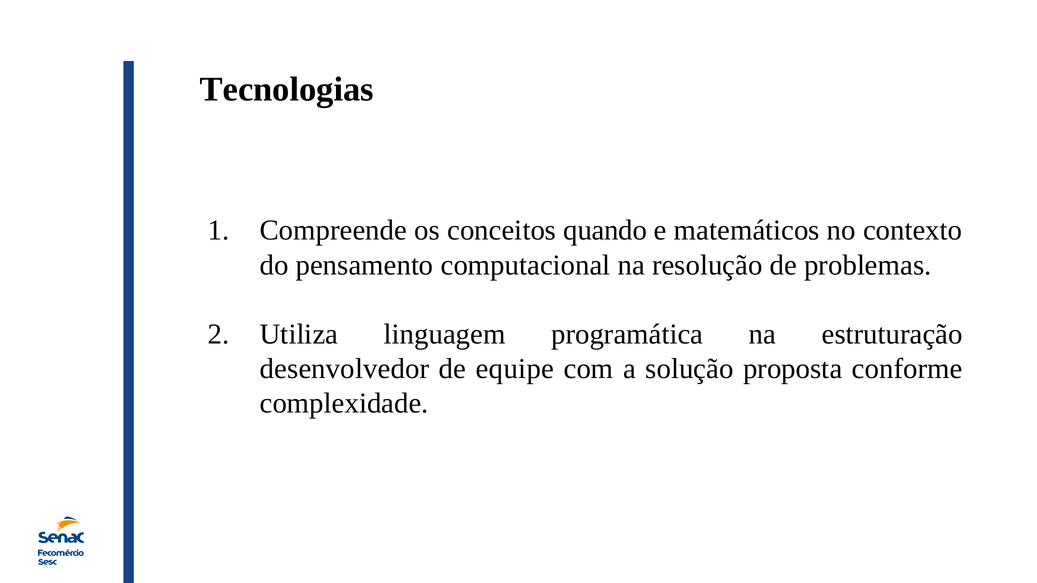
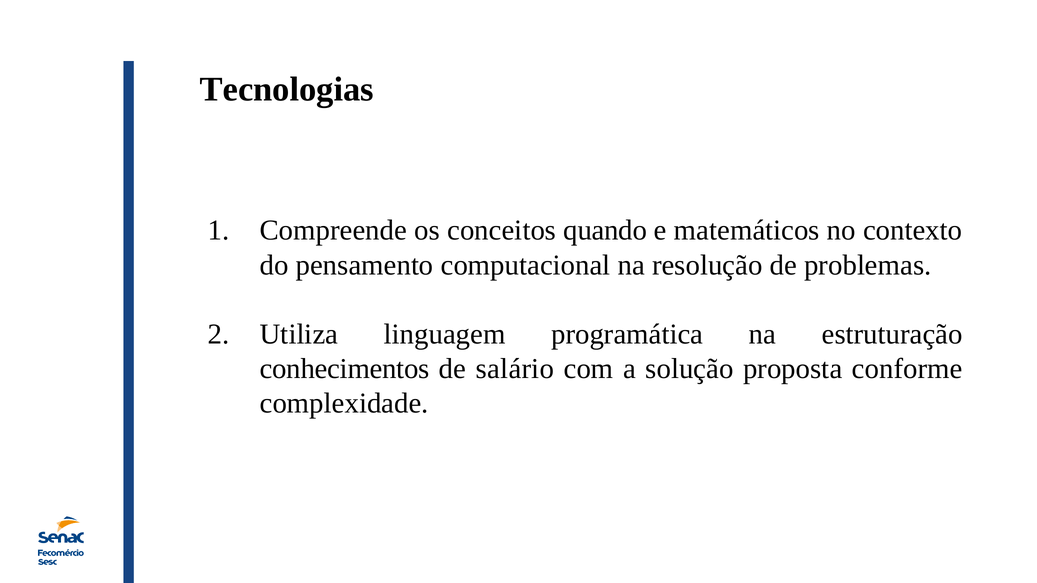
desenvolvedor: desenvolvedor -> conhecimentos (345, 369)
equipe: equipe -> salário (515, 369)
